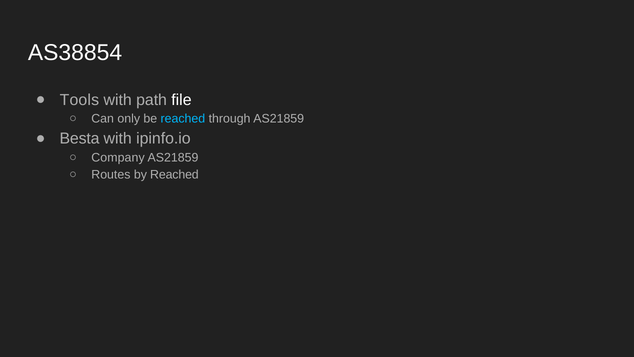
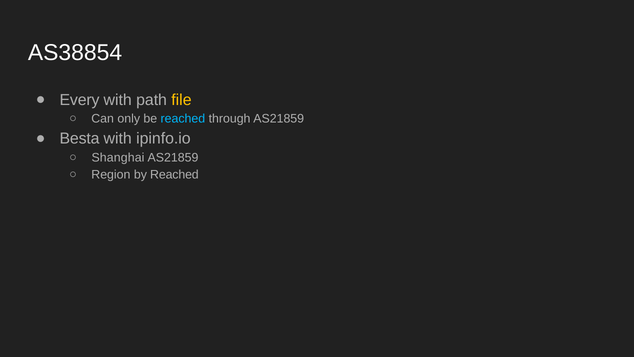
Tools: Tools -> Every (80, 100)
file colour: white -> yellow (181, 100)
Company: Company -> Shanghai (118, 158)
Routes: Routes -> Region (111, 175)
